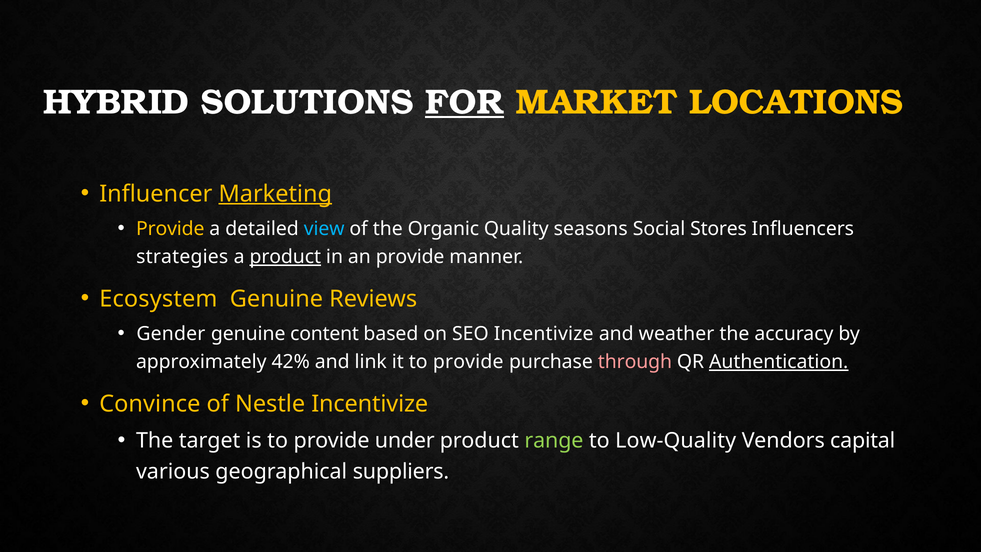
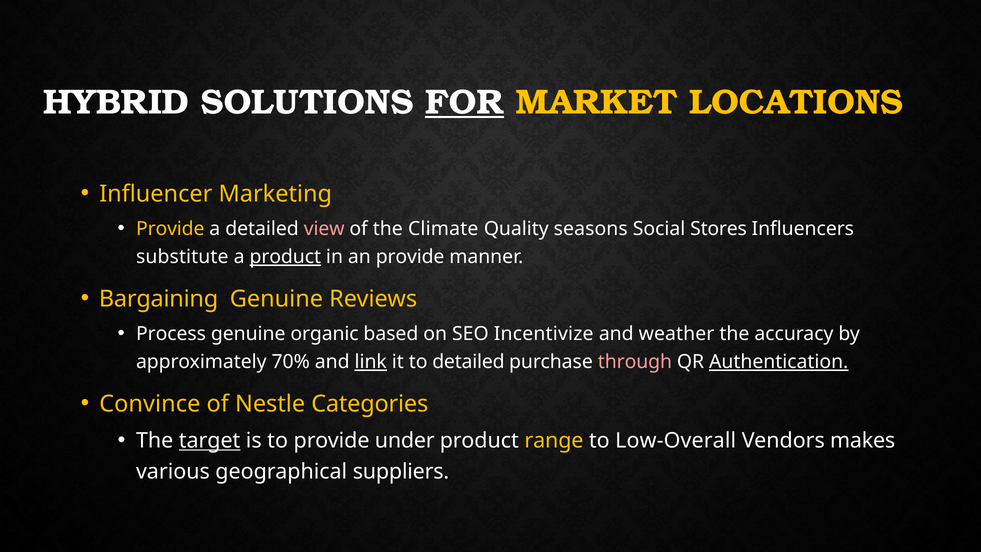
Marketing underline: present -> none (275, 194)
view colour: light blue -> pink (324, 229)
Organic: Organic -> Climate (443, 229)
strategies: strategies -> substitute (182, 257)
Ecosystem: Ecosystem -> Bargaining (159, 299)
Gender: Gender -> Process (171, 334)
content: content -> organic (325, 334)
42%: 42% -> 70% (291, 362)
link underline: none -> present (371, 362)
it to provide: provide -> detailed (468, 362)
Nestle Incentivize: Incentivize -> Categories (370, 404)
target underline: none -> present (210, 441)
range colour: light green -> yellow (554, 441)
Low-Quality: Low-Quality -> Low-Overall (676, 441)
capital: capital -> makes (863, 441)
